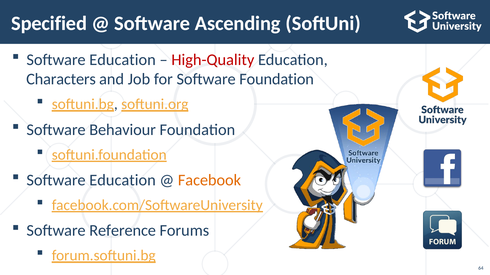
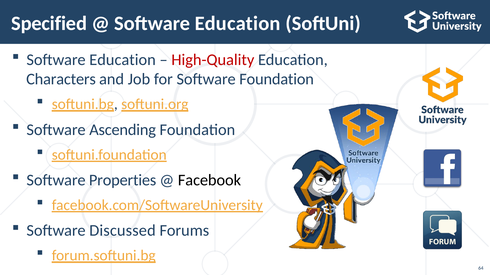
Ascending: Ascending -> Education (238, 24)
Behaviour: Behaviour -> Ascending (123, 130)
Education: Education -> Properties (123, 181)
Facebook colour: orange -> black (209, 181)
Reference: Reference -> Discussed (122, 231)
